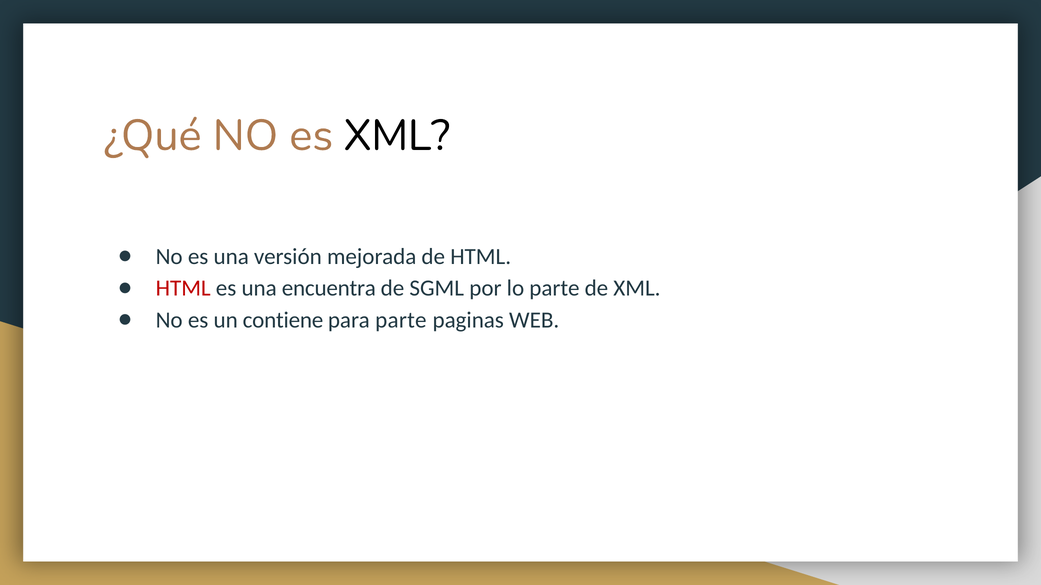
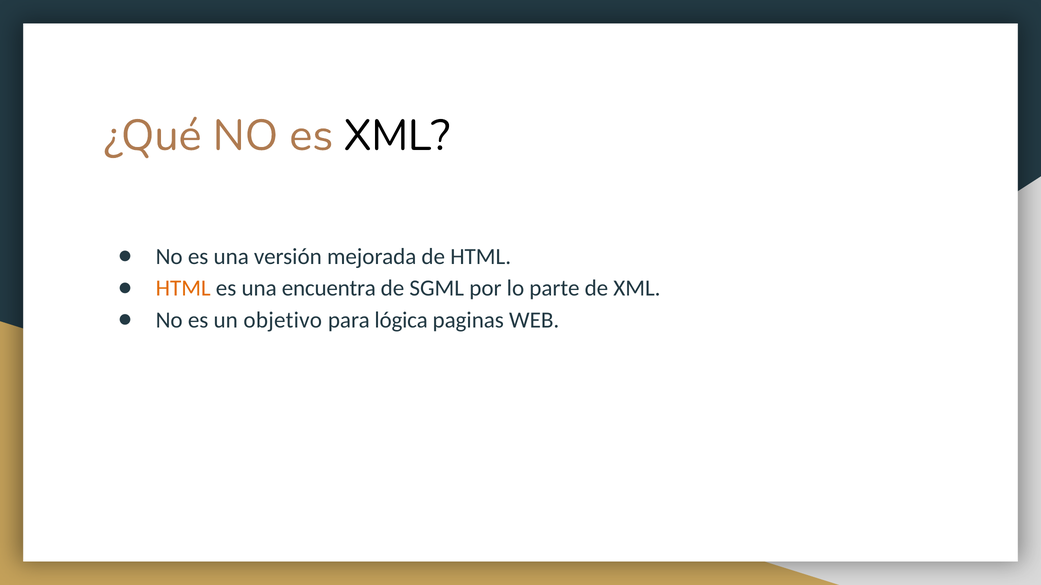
HTML colour: red -> orange (183, 289)
contiene: contiene -> objetivo (283, 320)
para parte: parte -> lógica (401, 320)
